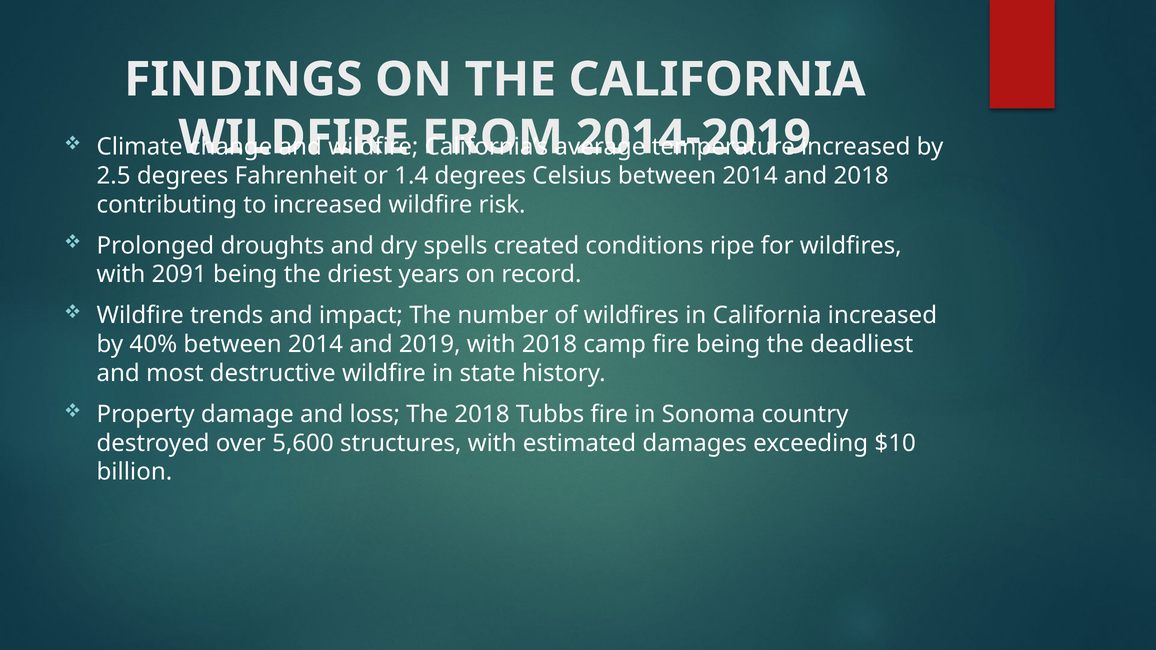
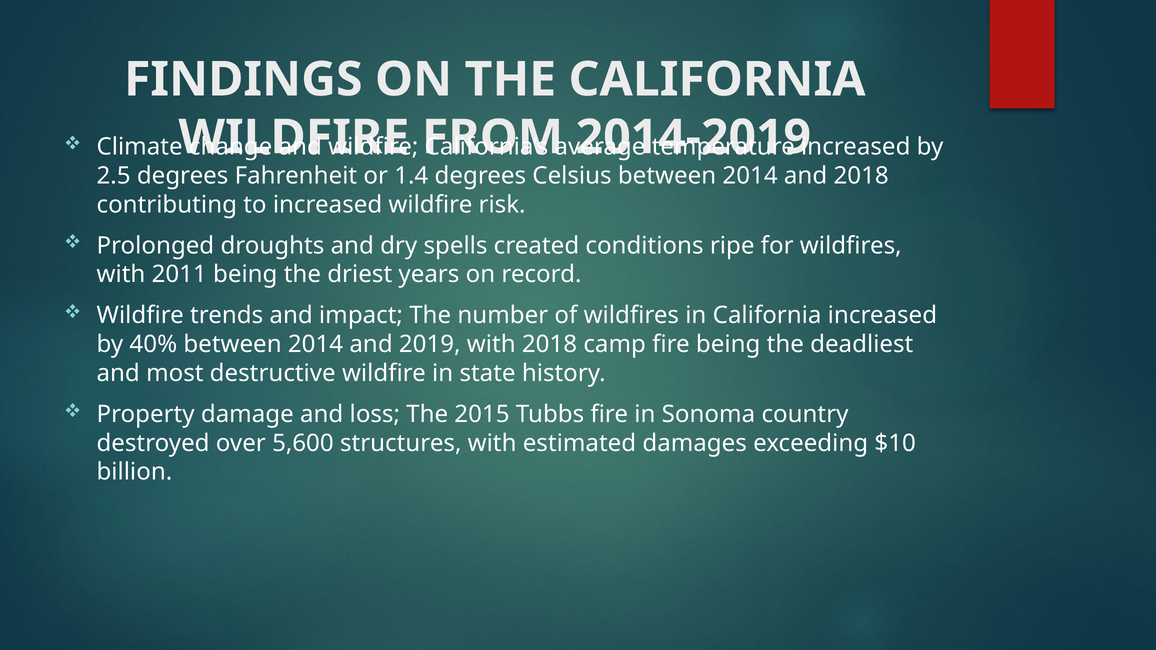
2091: 2091 -> 2011 (179, 275)
The 2018: 2018 -> 2015 (482, 414)
